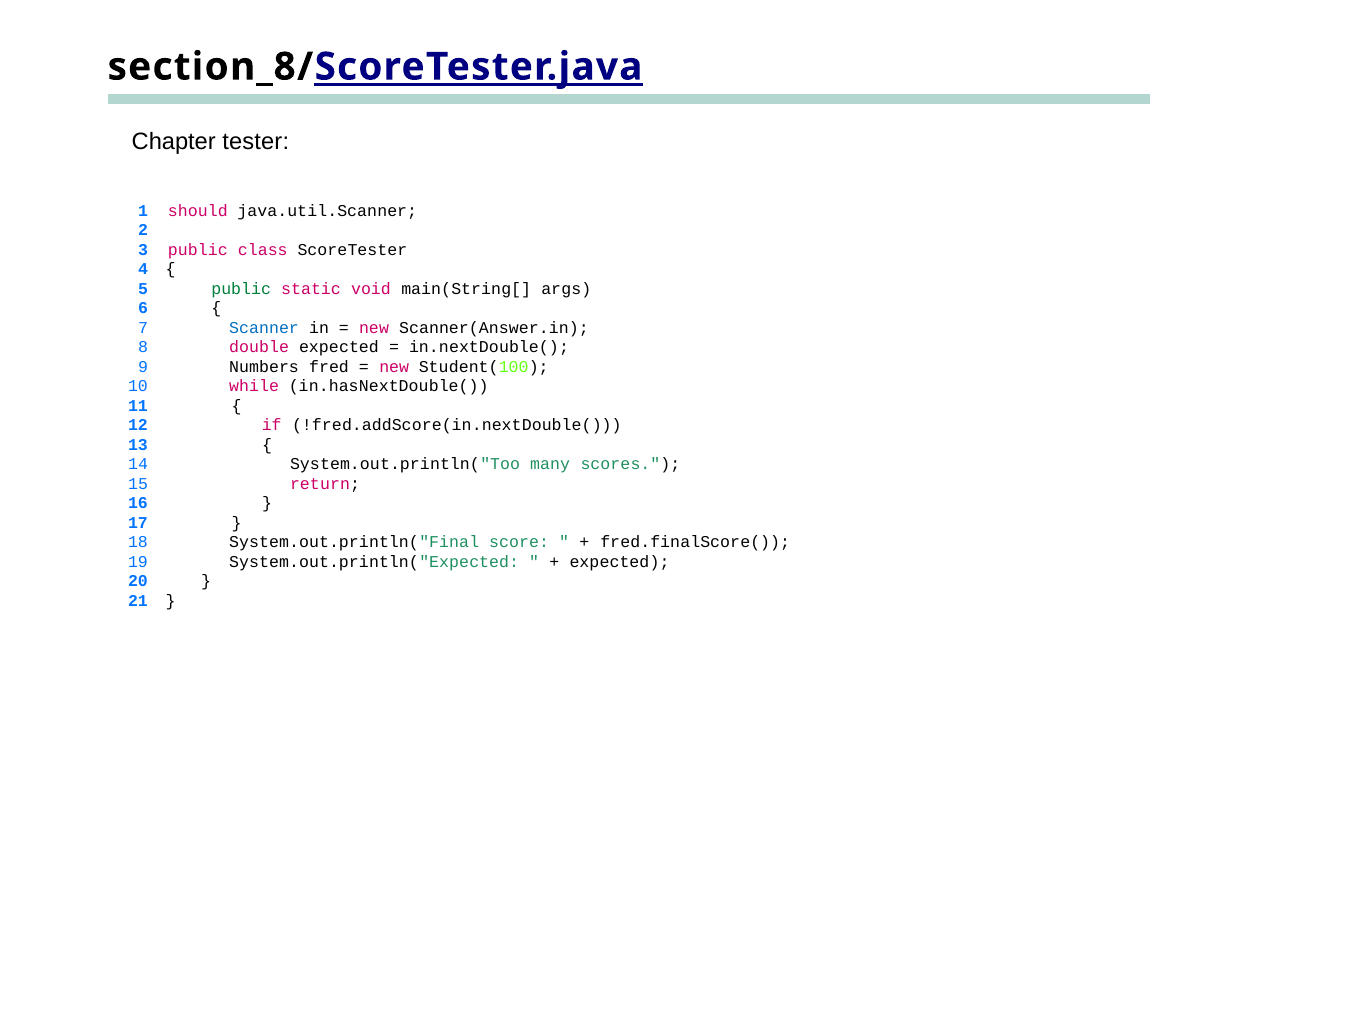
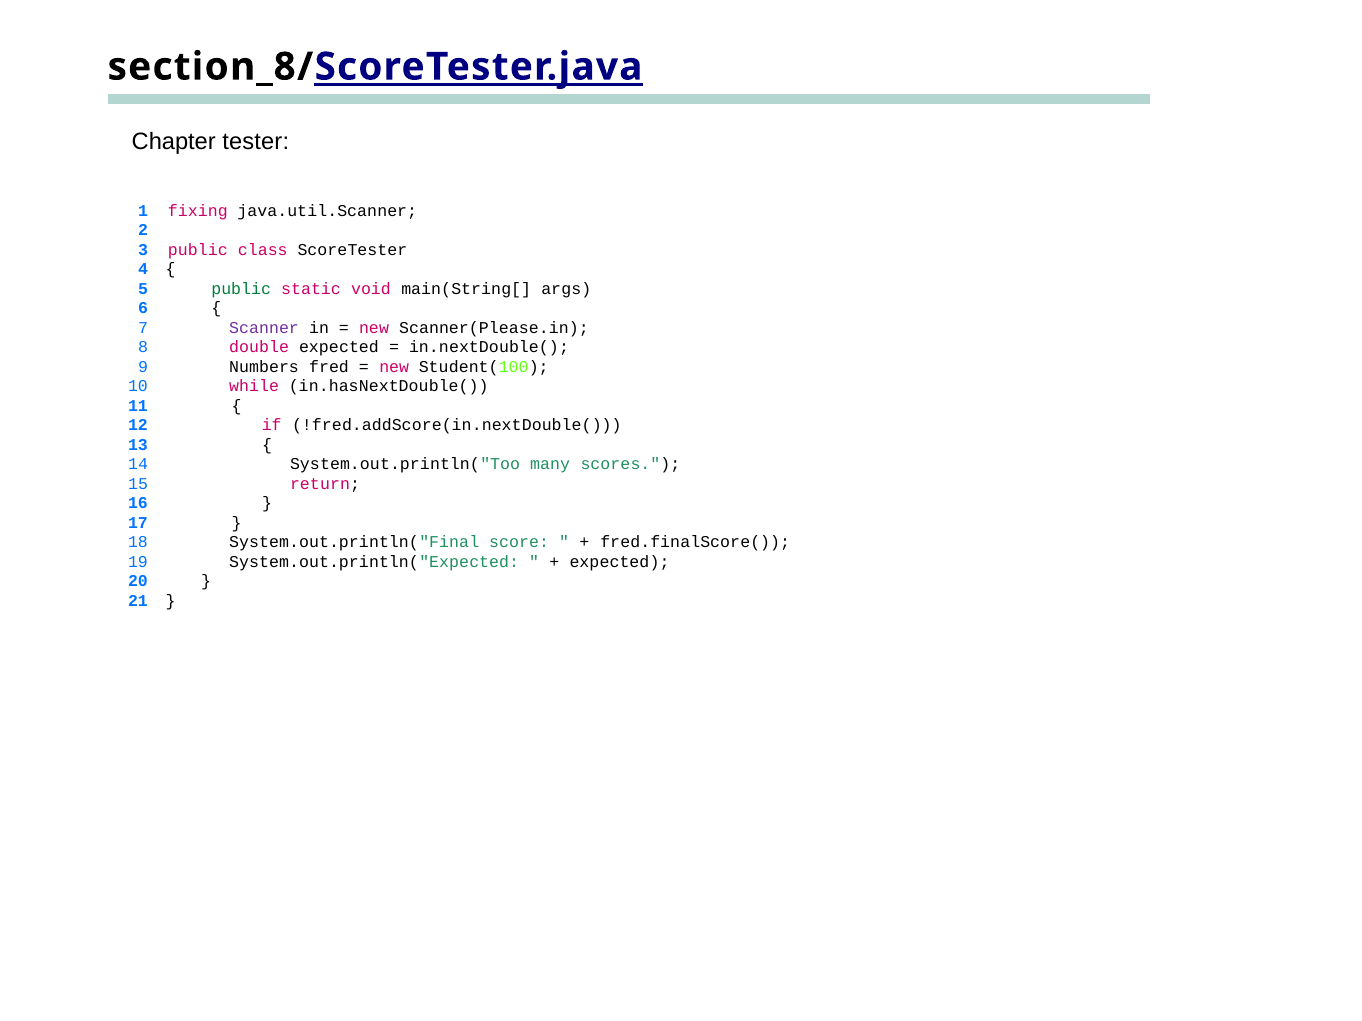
should: should -> fixing (198, 211)
Scanner colour: blue -> purple (264, 328)
Scanner(Answer.in: Scanner(Answer.in -> Scanner(Please.in (494, 328)
